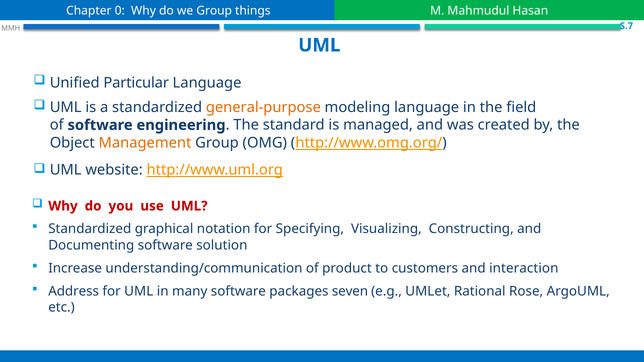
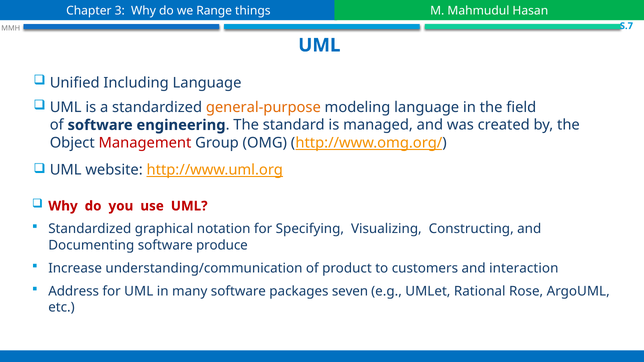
0: 0 -> 3 (120, 11)
we Group: Group -> Range (214, 11)
Particular: Particular -> Including (136, 83)
Management colour: orange -> red (145, 143)
solution: solution -> produce (222, 245)
